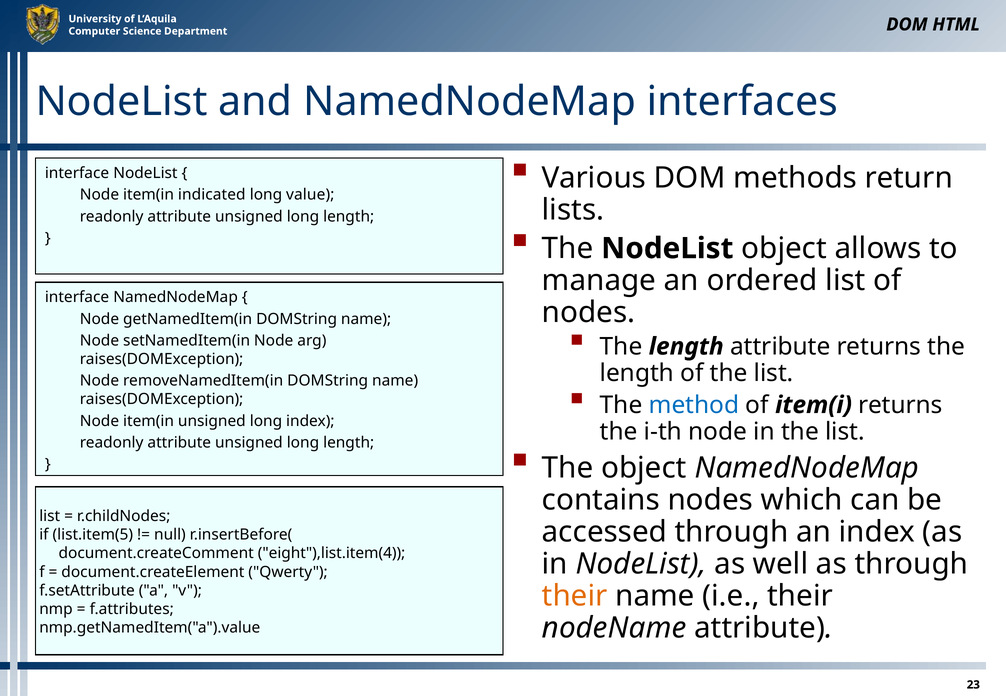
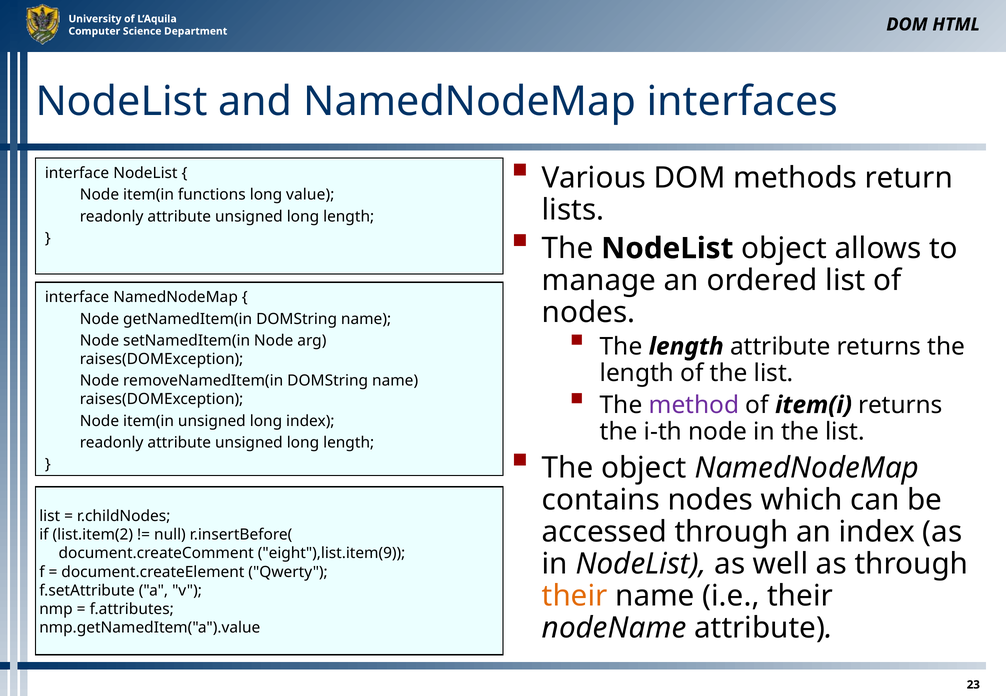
indicated: indicated -> functions (212, 195)
method colour: blue -> purple (694, 405)
list.item(5: list.item(5 -> list.item(2 (93, 535)
eight"),list.item(4: eight"),list.item(4 -> eight"),list.item(9 (332, 554)
